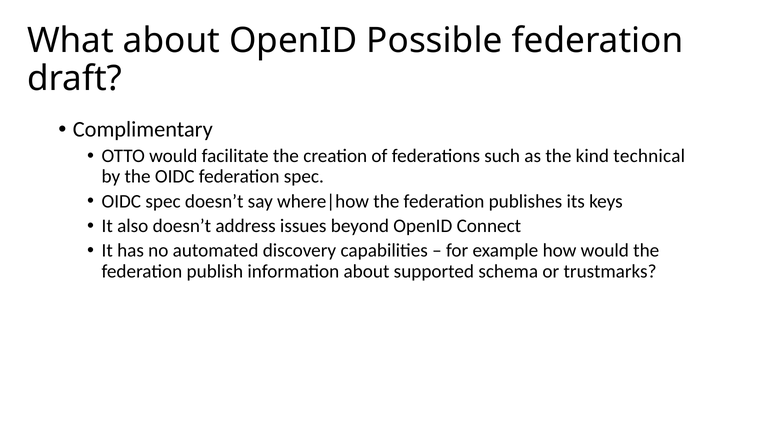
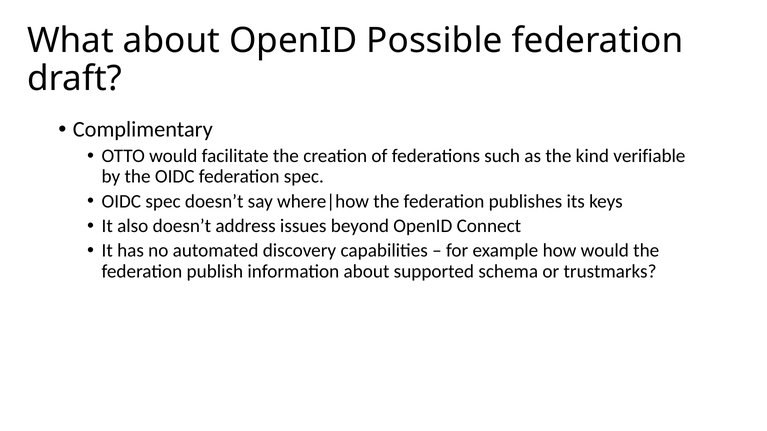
technical: technical -> verifiable (649, 156)
